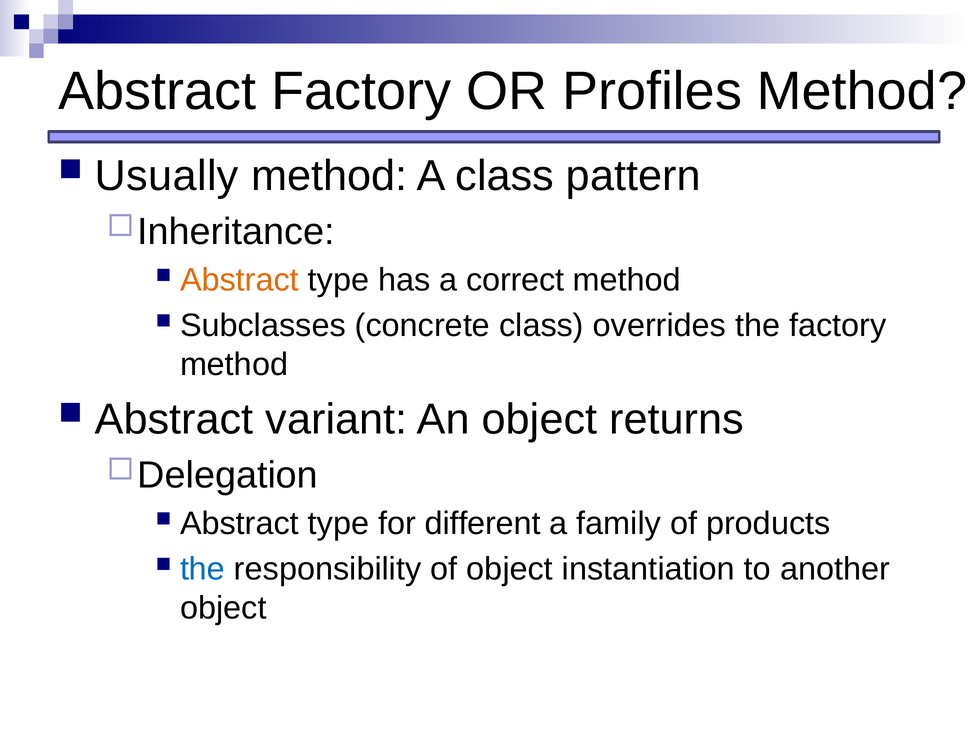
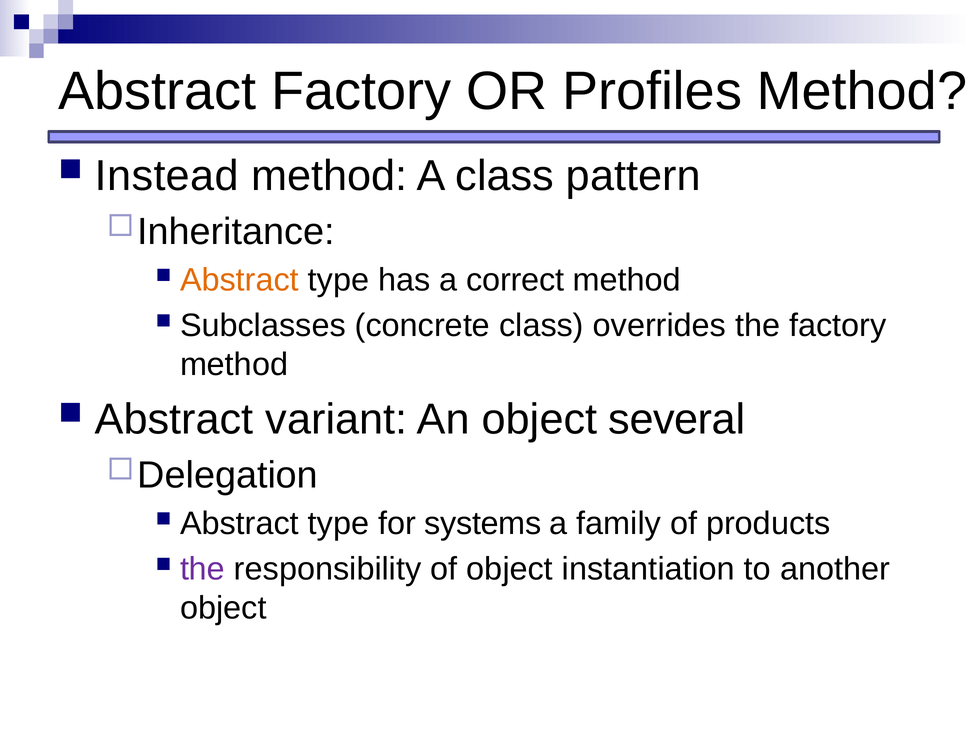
Usually: Usually -> Instead (167, 176)
returns: returns -> several (677, 419)
different: different -> systems (483, 523)
the colour: blue -> purple (203, 569)
